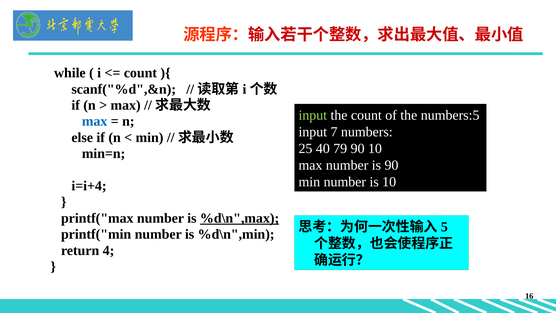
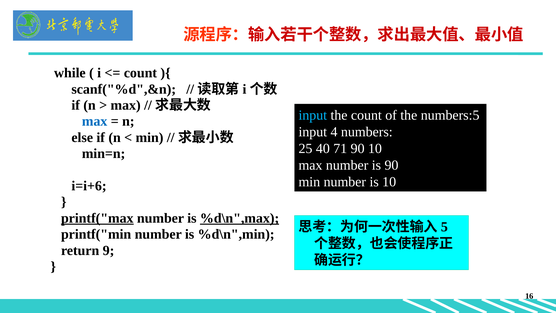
input colour: light green -> light blue (313, 115)
7: 7 -> 4 (334, 132)
79: 79 -> 71 (340, 149)
i=i+4: i=i+4 -> i=i+6 (89, 186)
printf("max underline: none -> present (97, 218)
4: 4 -> 9 (109, 250)
